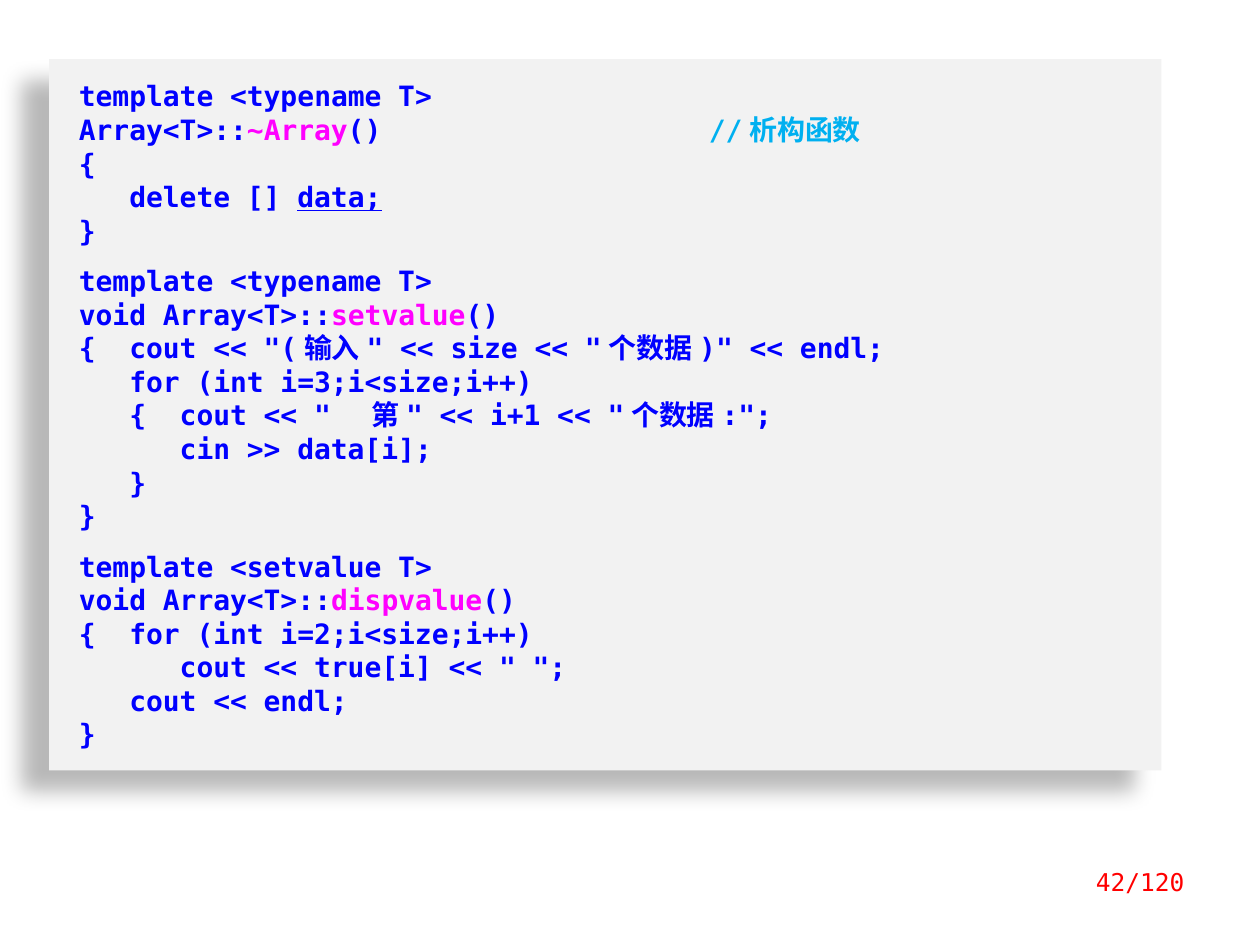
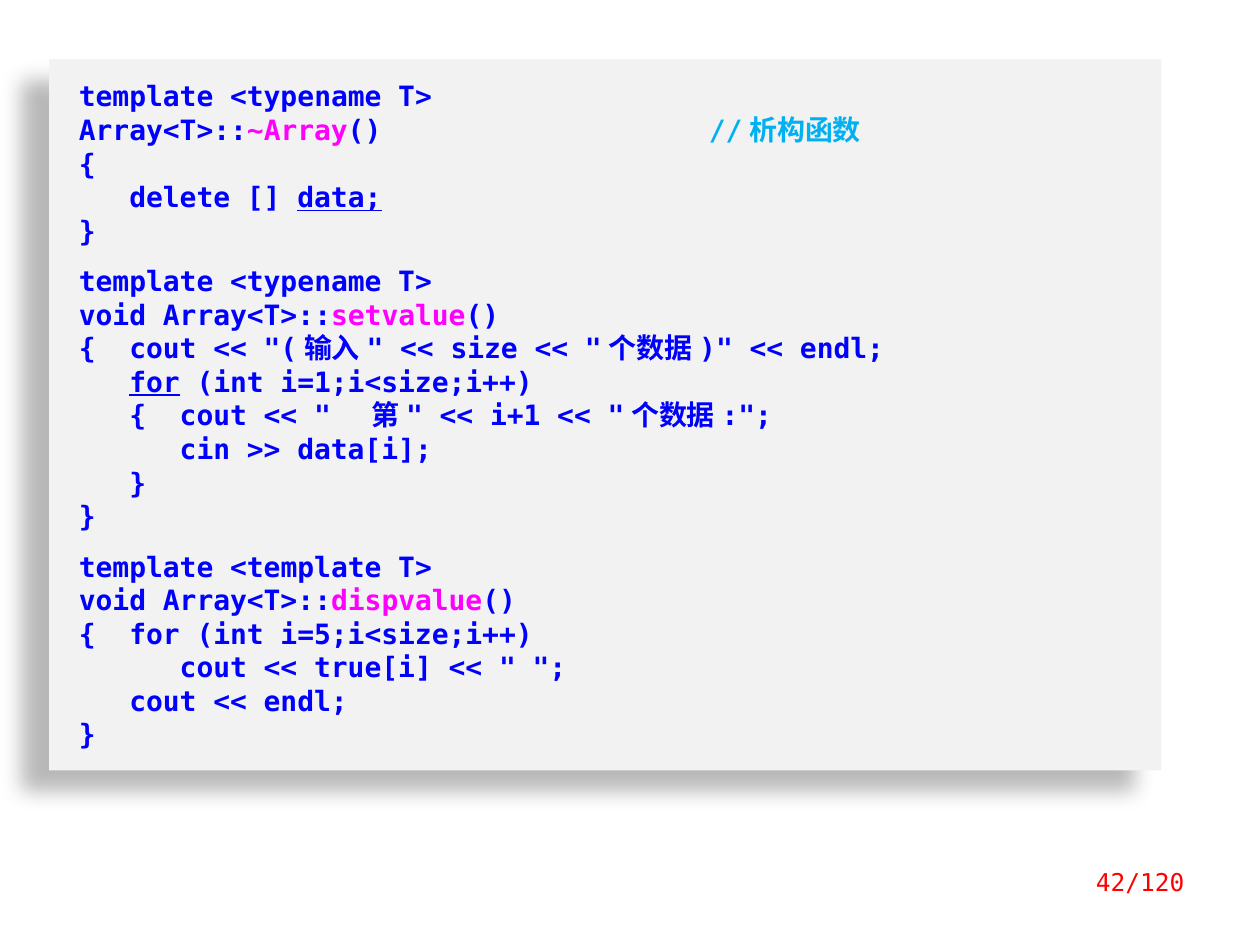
for underline: none -> present (155, 383)
i=3;i<size;i++: i=3;i<size;i++ -> i=1;i<size;i++ (407, 383)
<setvalue: <setvalue -> <template (306, 568)
i=2;i<size;i++: i=2;i<size;i++ -> i=5;i<size;i++ (407, 635)
